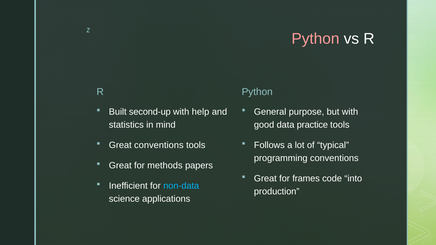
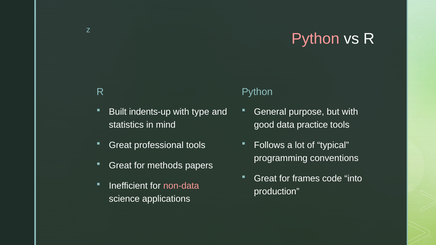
second-up: second-up -> indents-up (150, 112)
help: help -> type (201, 112)
Great conventions: conventions -> professional (159, 145)
non-data colour: light blue -> pink (181, 186)
